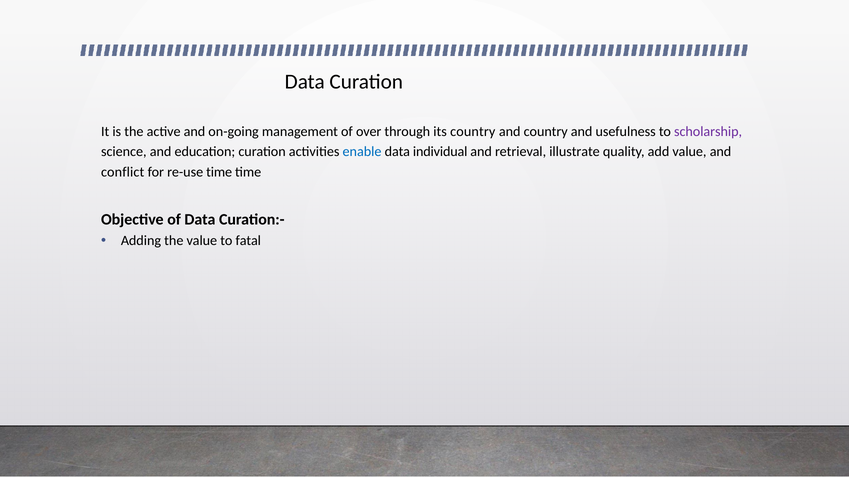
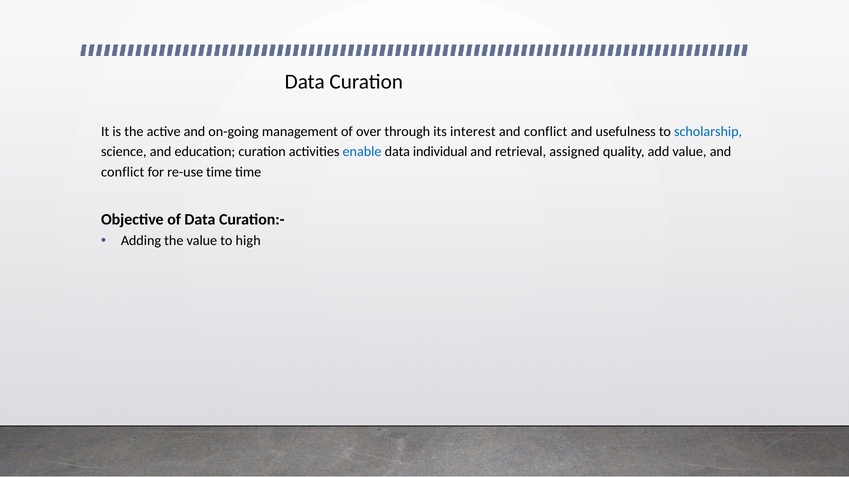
its country: country -> interest (473, 132)
country: country -> conflict (546, 132)
scholarship colour: purple -> blue (708, 132)
illustrate: illustrate -> assigned (574, 152)
fatal: fatal -> high (248, 241)
